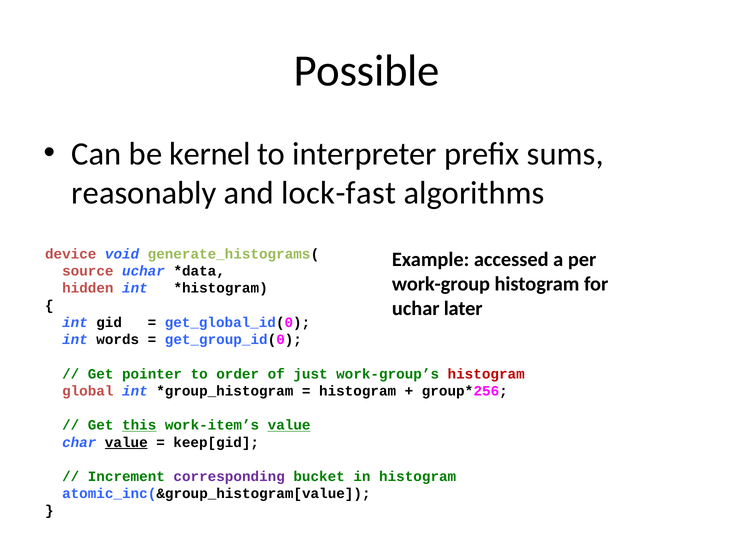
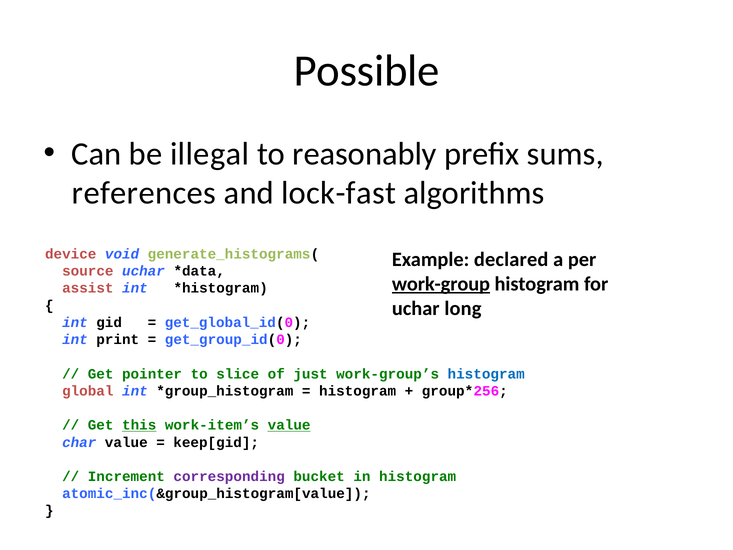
kernel: kernel -> illegal (210, 154)
interpreter: interpreter -> reasonably (365, 154)
reasonably: reasonably -> references (144, 193)
accessed: accessed -> declared (511, 259)
work-group underline: none -> present (441, 284)
hidden: hidden -> assist (88, 288)
later: later -> long (463, 308)
words: words -> print (118, 339)
order: order -> slice (238, 374)
histogram colour: red -> blue (486, 374)
value underline: present -> none (126, 442)
